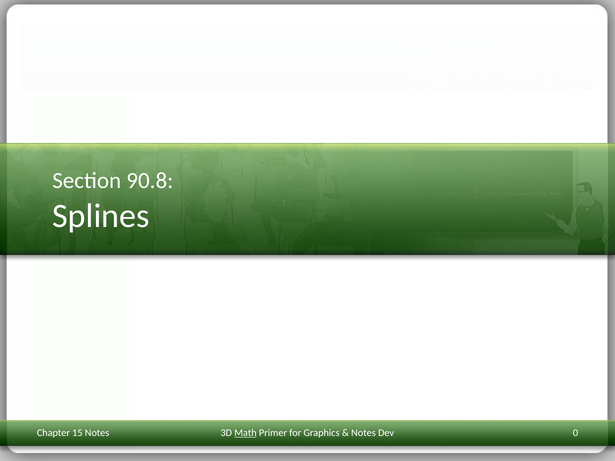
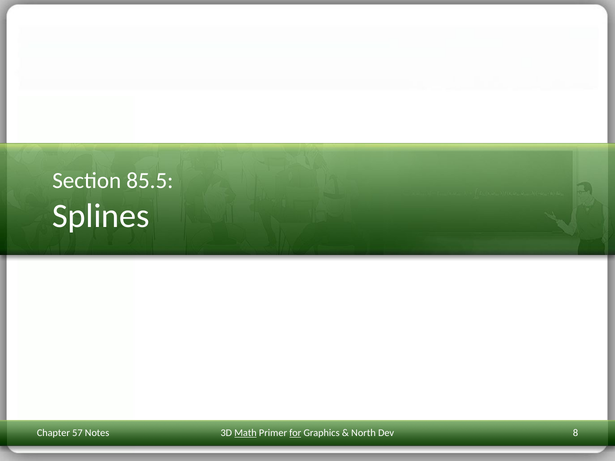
90.8: 90.8 -> 85.5 (150, 181)
15: 15 -> 57 (77, 433)
for underline: none -> present (295, 433)
Notes: Notes -> North (364, 433)
0: 0 -> 8 (576, 433)
